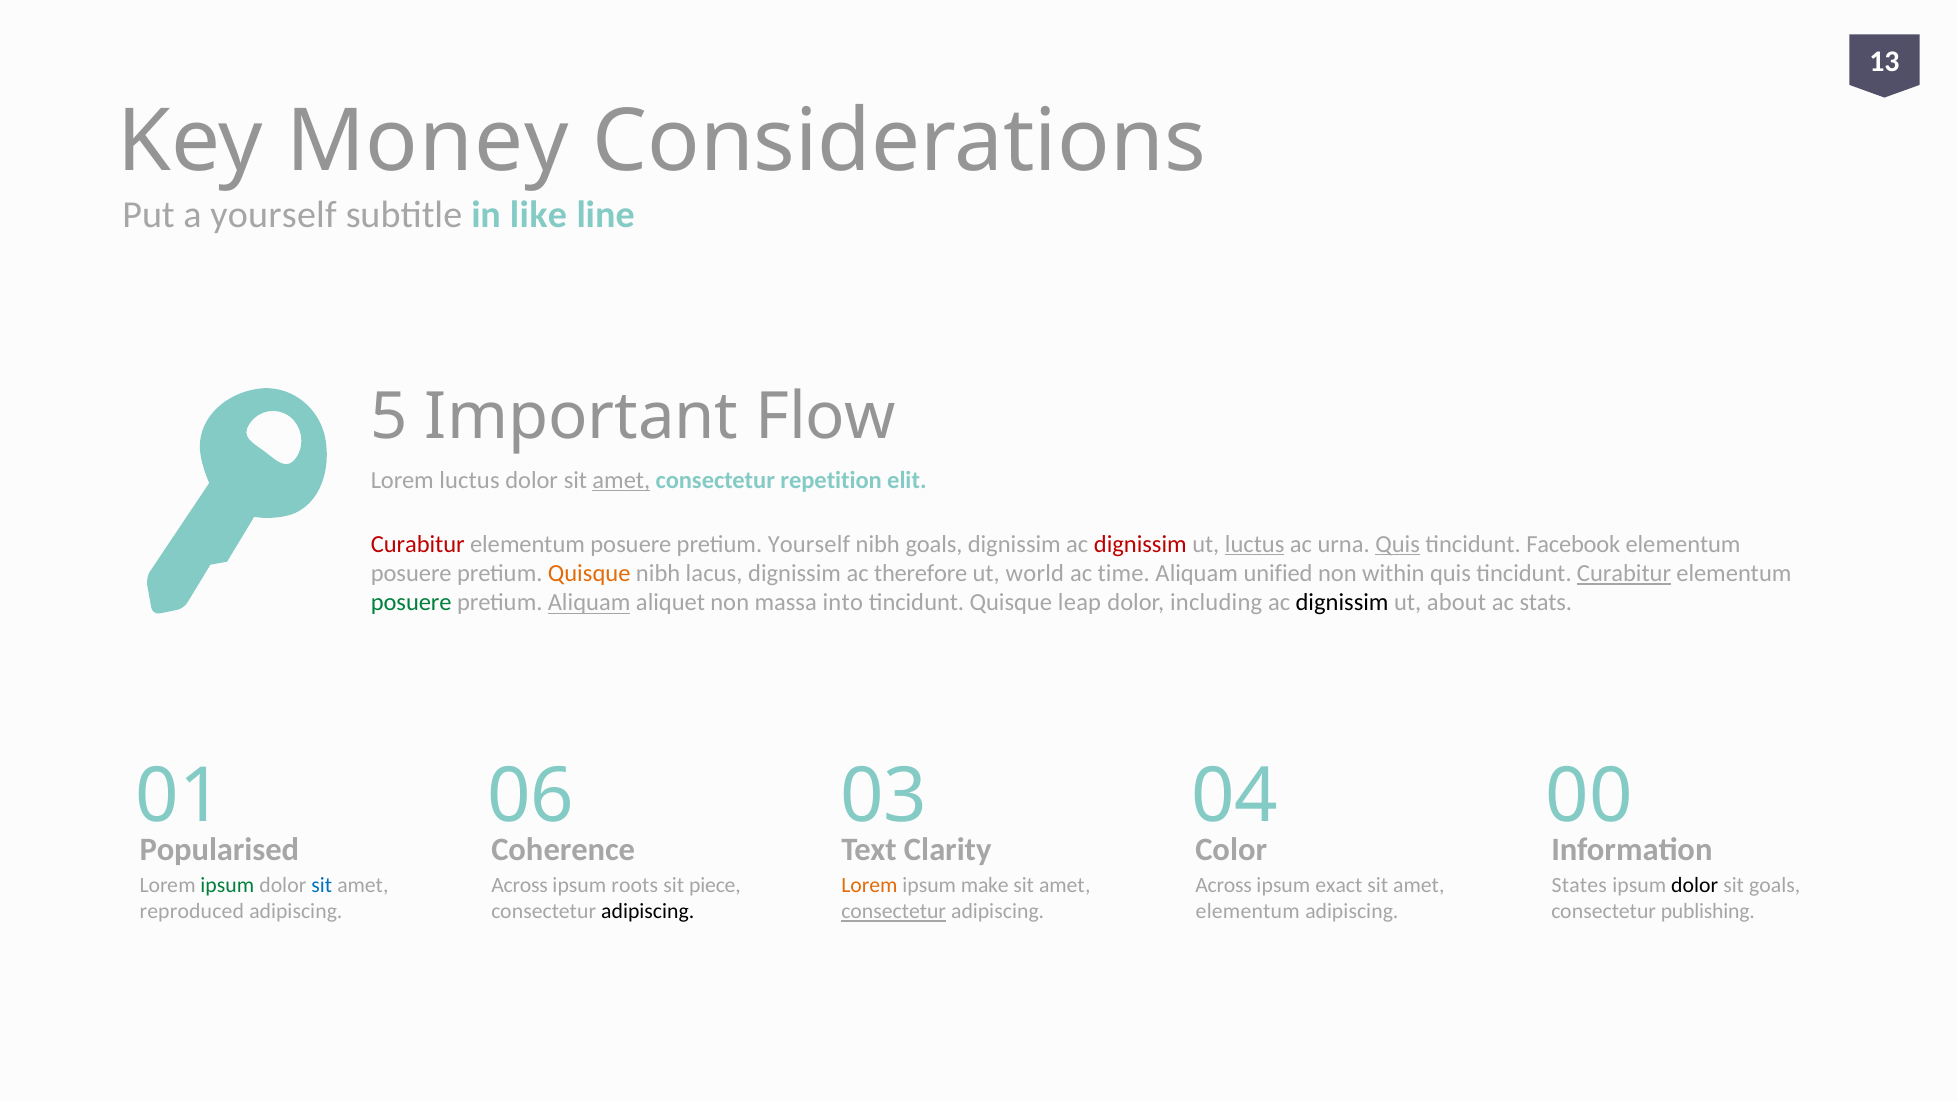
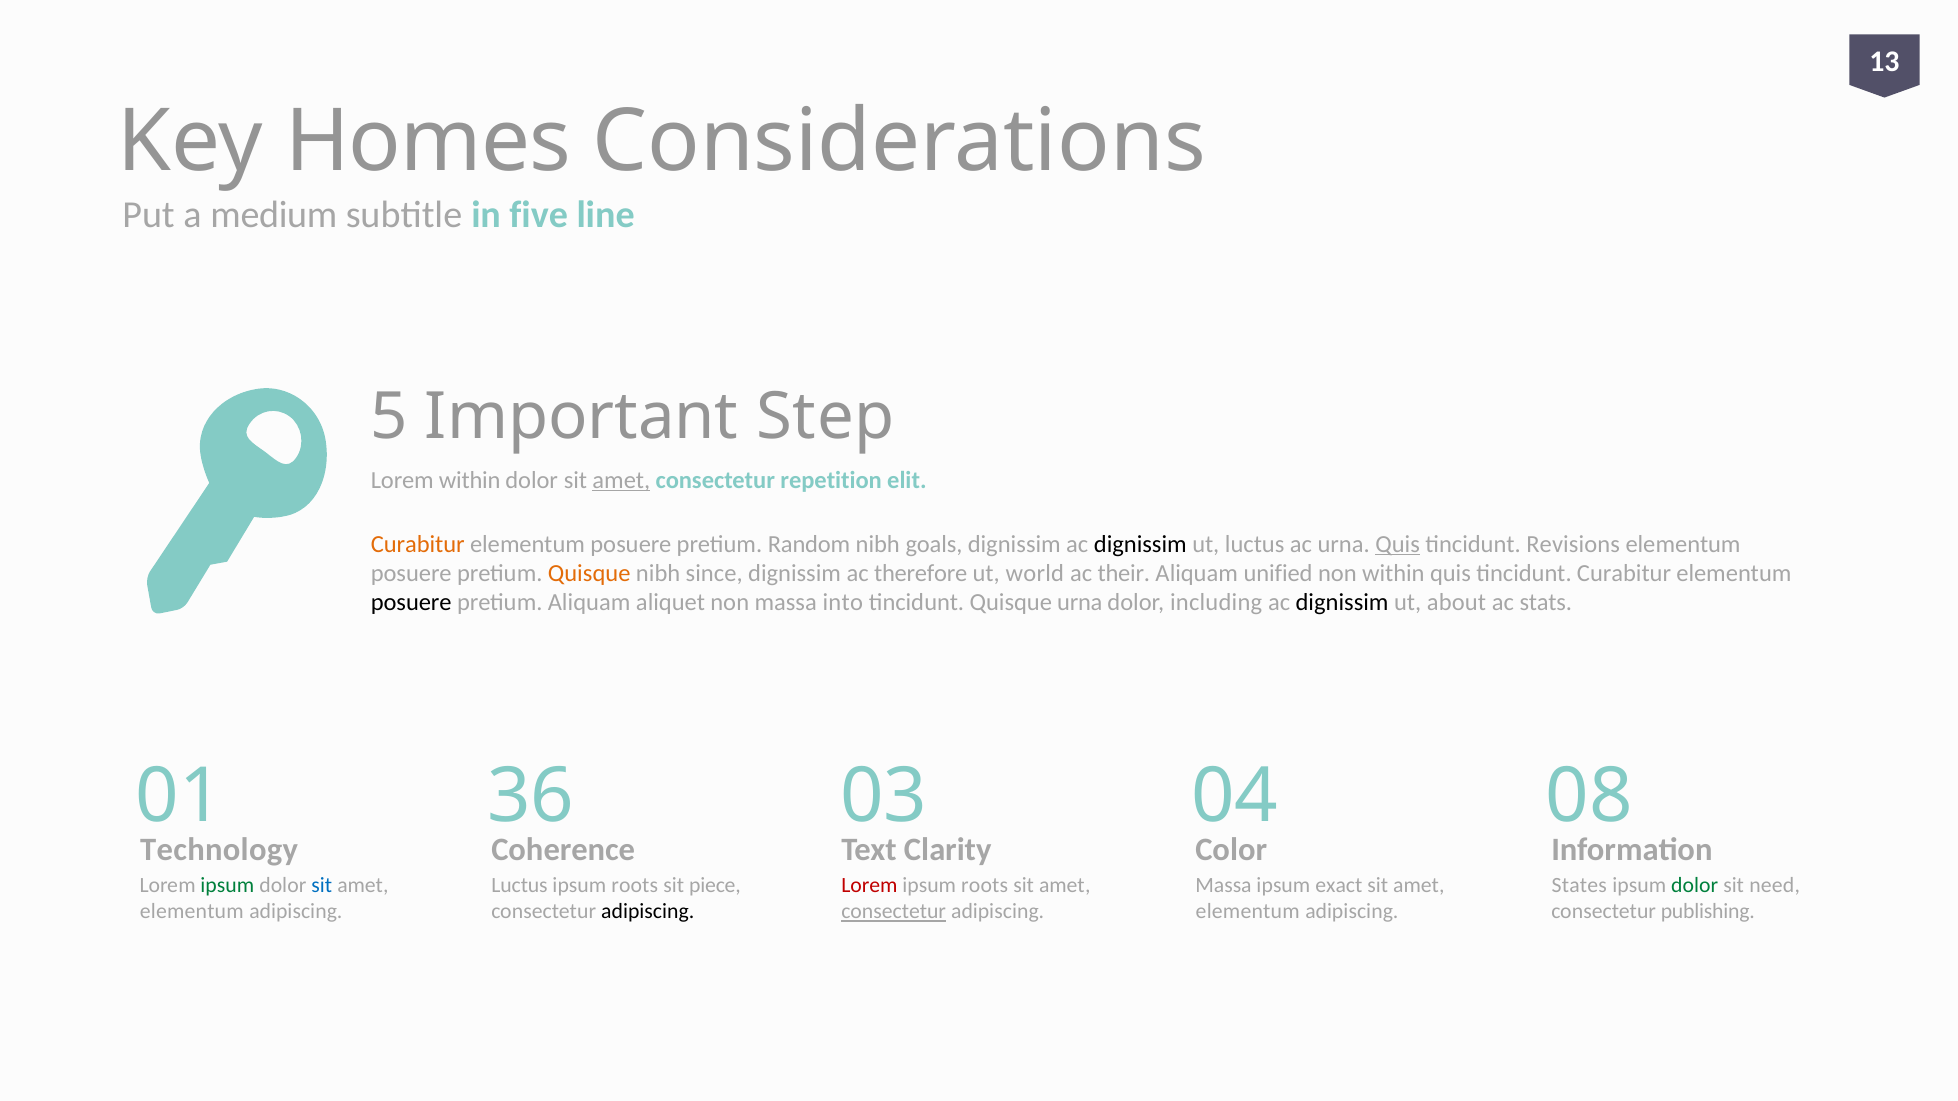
Money: Money -> Homes (428, 142)
a yourself: yourself -> medium (274, 215)
like: like -> five (539, 215)
Flow: Flow -> Step (825, 417)
Lorem luctus: luctus -> within (470, 480)
Curabitur colour: red -> orange (418, 544)
pretium Yourself: Yourself -> Random (809, 544)
dignissim colour: red -> black (1140, 544)
luctus underline: present -> none (1255, 544)
Facebook: Facebook -> Revisions (1573, 544)
lacus: lacus -> since (714, 574)
time: time -> their (1124, 574)
Curabitur underline: present -> none (1624, 574)
posuere colour: green -> black (411, 603)
Aliquam underline: present -> none (589, 603)
Quisque leap: leap -> urna (1080, 603)
06: 06 -> 36 (531, 797)
00: 00 -> 08 (1589, 797)
Popularised: Popularised -> Technology (219, 850)
Across: Across -> Luctus (520, 886)
Lorem colour: orange -> red (869, 886)
make: make -> roots (985, 886)
Across: Across -> Massa (1224, 886)
dolor colour: black -> green (1695, 886)
sit goals: goals -> need (1775, 886)
reproduced: reproduced -> elementum (192, 912)
